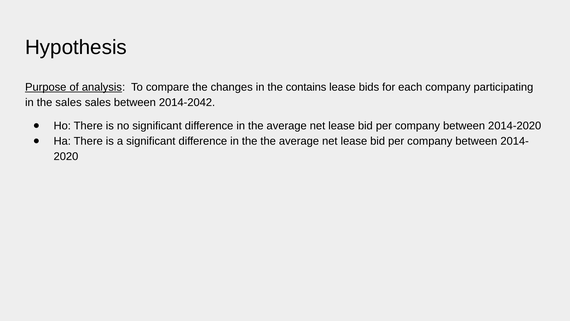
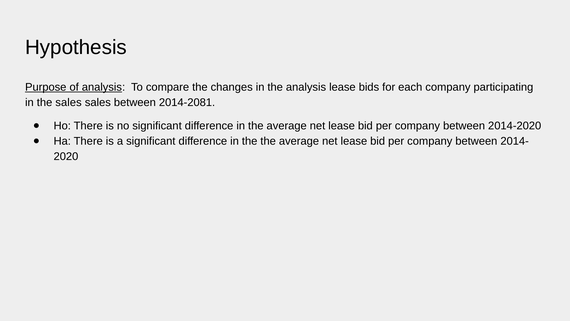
the contains: contains -> analysis (306, 87)
2014-2042: 2014-2042 -> 2014-2081 (187, 102)
